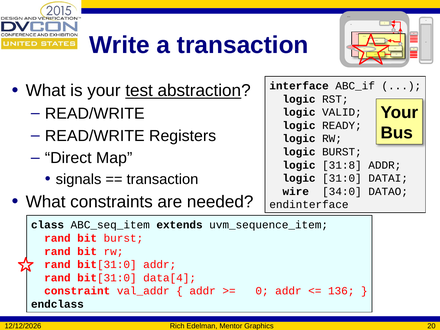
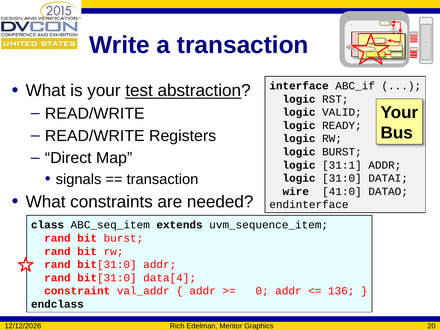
31:8: 31:8 -> 31:1 (342, 165)
34:0: 34:0 -> 41:0 (342, 191)
